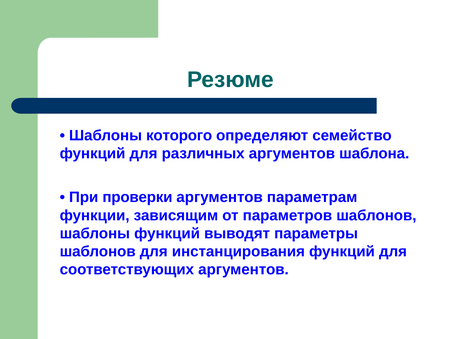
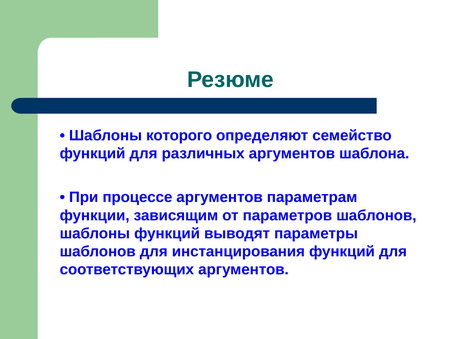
проверки: проверки -> процессе (137, 197)
